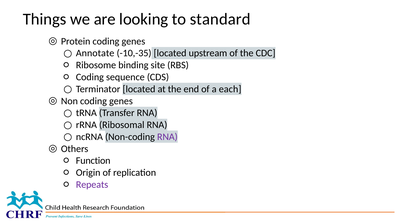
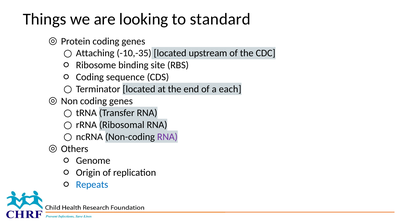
Annotate: Annotate -> Attaching (95, 53)
Function: Function -> Genome (93, 161)
Repeats colour: purple -> blue (92, 184)
